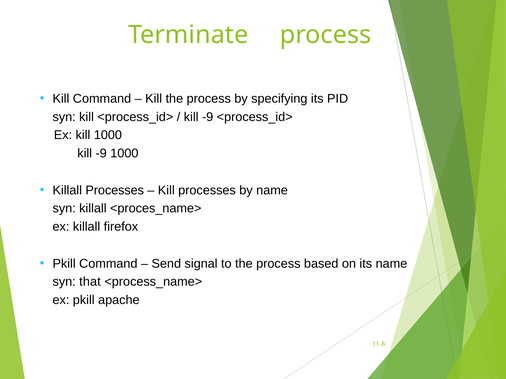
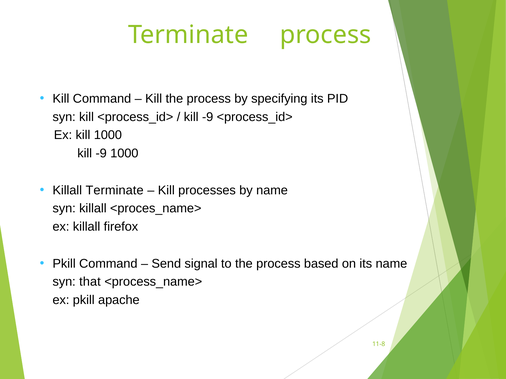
Killall Processes: Processes -> Terminate (115, 190)
